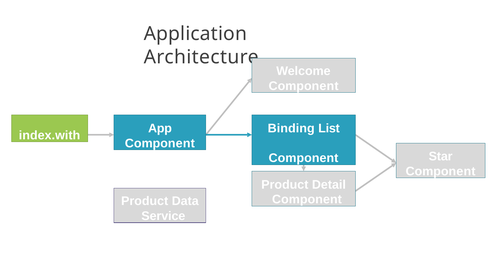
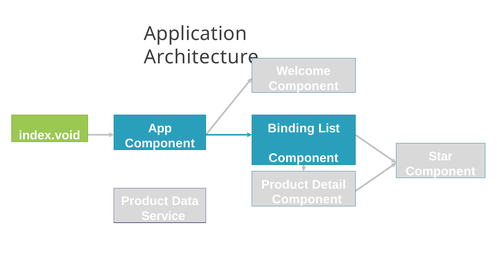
index.with: index.with -> index.void (50, 135)
